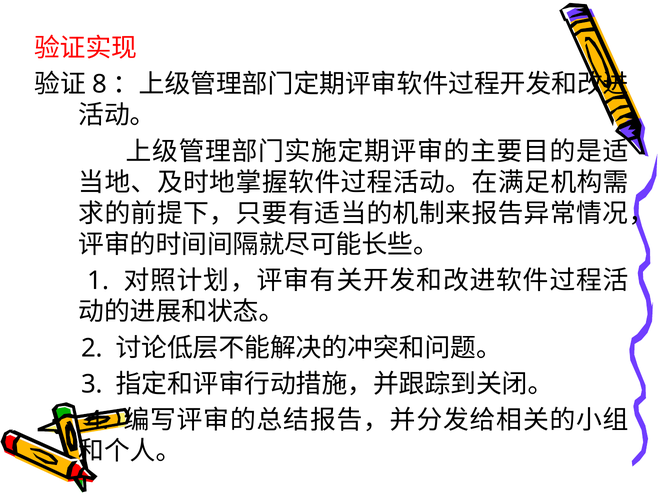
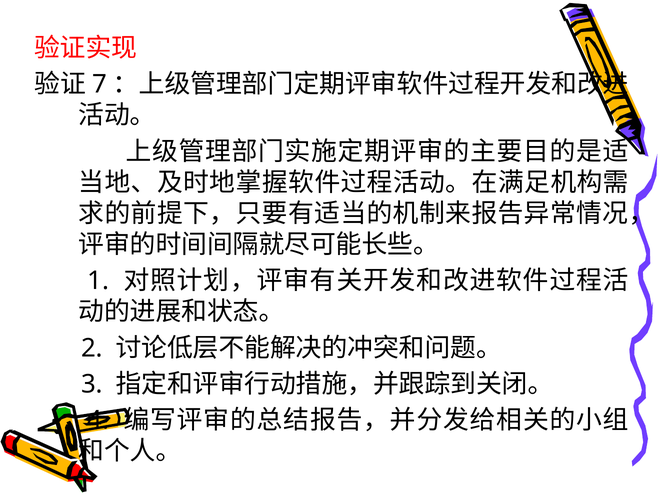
8: 8 -> 7 (99, 84)
